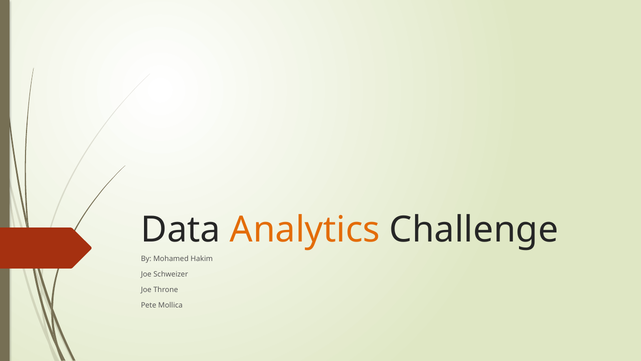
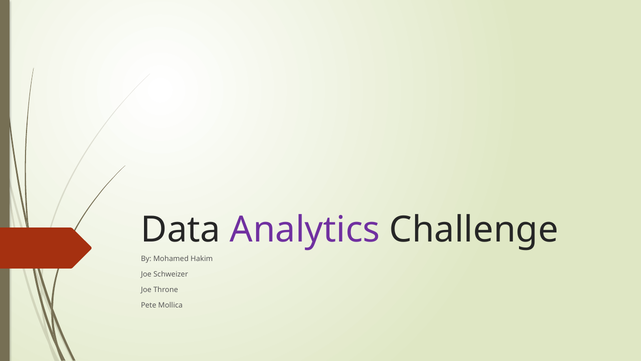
Analytics colour: orange -> purple (305, 230)
